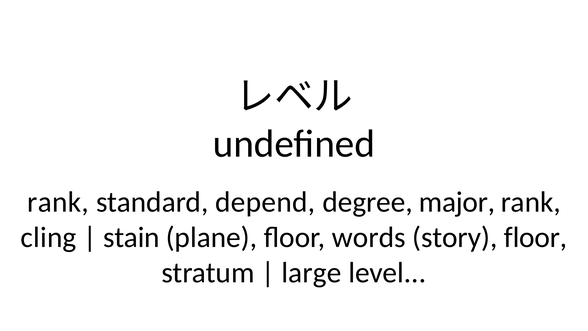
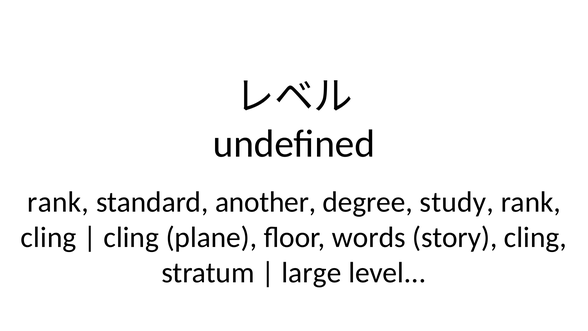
depend: depend -> another (266, 202)
major: major -> study (457, 202)
stain: stain -> cling (131, 237)
story floor: floor -> cling (535, 237)
